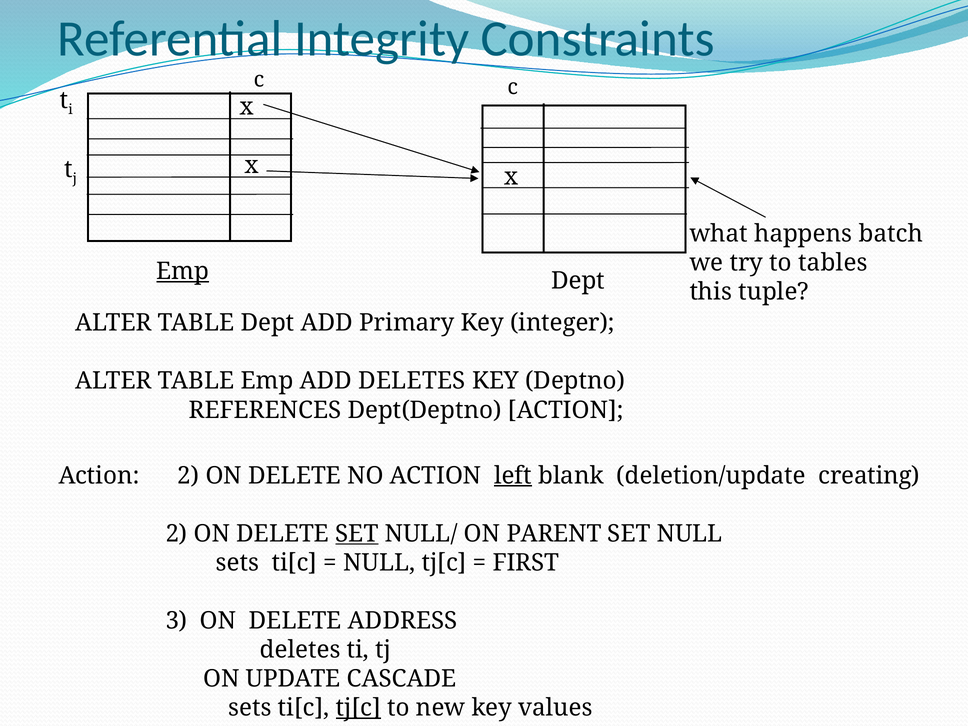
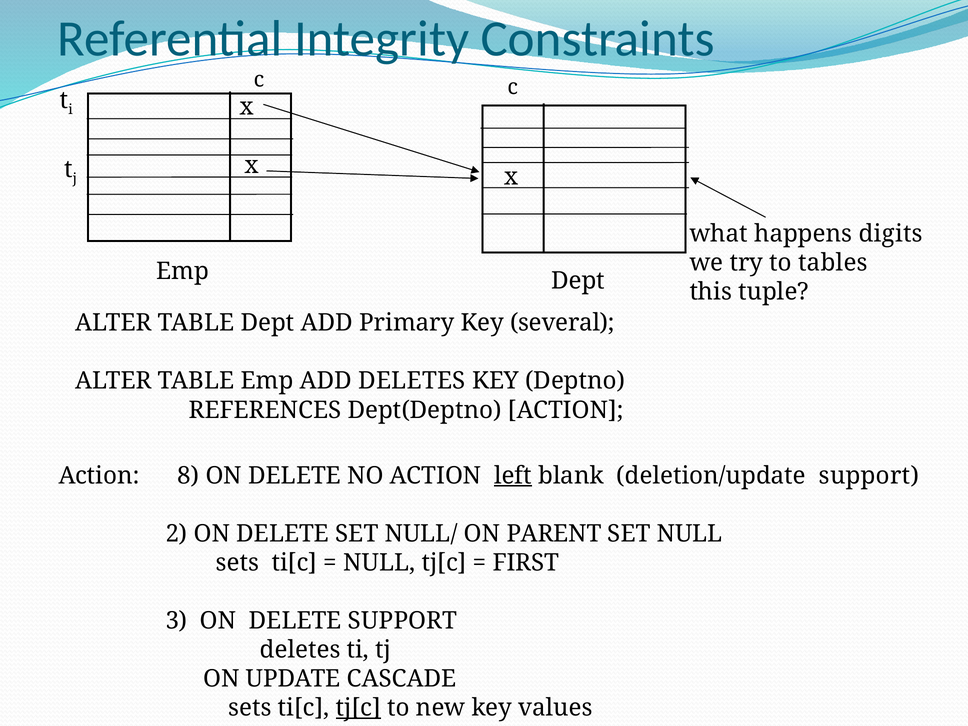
batch: batch -> digits (891, 234)
Emp underline: present -> none (183, 271)
integer: integer -> several (562, 323)
Action 2: 2 -> 8 (188, 476)
deletion/update creating: creating -> support (869, 476)
SET underline: present -> none (357, 534)
DELETE ADDRESS: ADDRESS -> SUPPORT (403, 621)
